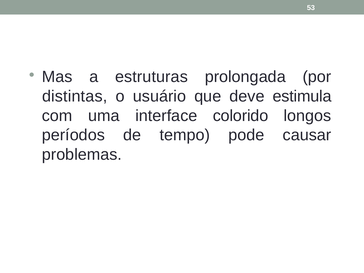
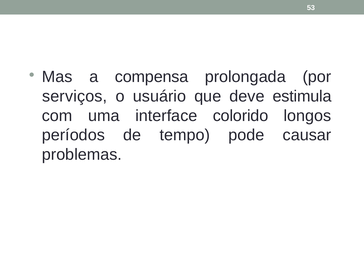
estruturas: estruturas -> compensa (152, 77)
distintas: distintas -> serviços (75, 96)
